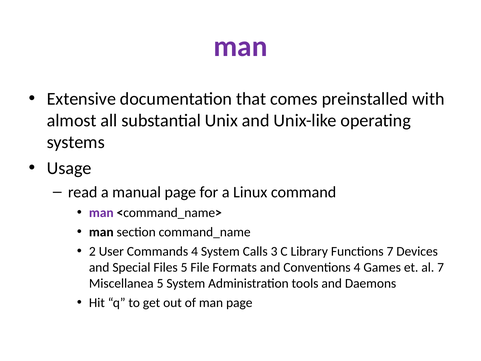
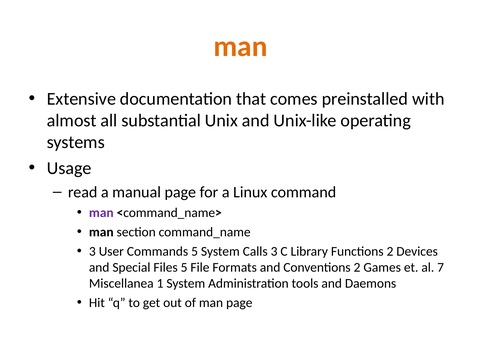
man colour: purple -> orange (240, 47)
2: 2 -> 3 (92, 251)
Commands 4: 4 -> 5 (195, 251)
Functions 7: 7 -> 2 (390, 251)
Conventions 4: 4 -> 2 (357, 267)
Miscellanea 5: 5 -> 1 (160, 283)
